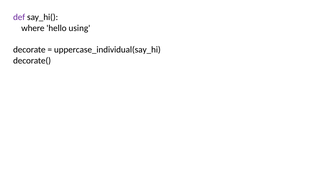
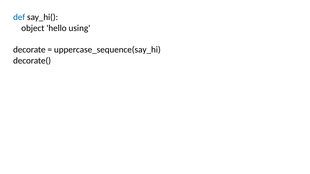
def colour: purple -> blue (19, 17)
where: where -> object (33, 28)
uppercase_individual(say_hi: uppercase_individual(say_hi -> uppercase_sequence(say_hi (107, 50)
